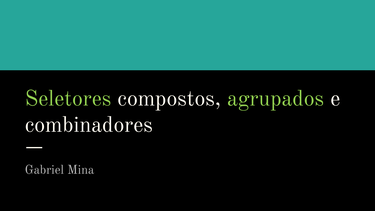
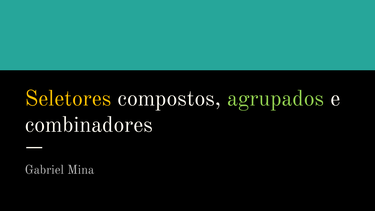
Seletores colour: light green -> yellow (68, 98)
